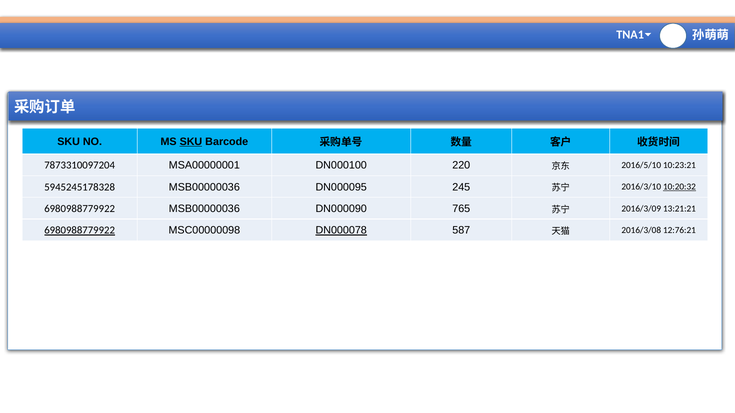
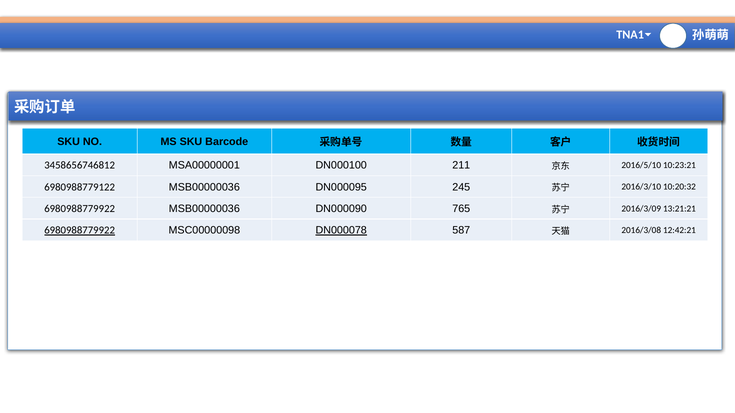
SKU underline: present -> none (191, 142)
7873310097204: 7873310097204 -> 3458656746812 (80, 165)
220: 220 -> 211 (461, 166)
5945245178328: 5945245178328 -> 6980988779122 (80, 187)
10:20:32 underline: present -> none (679, 187)
12:76:21: 12:76:21 -> 12:42:21 (679, 231)
